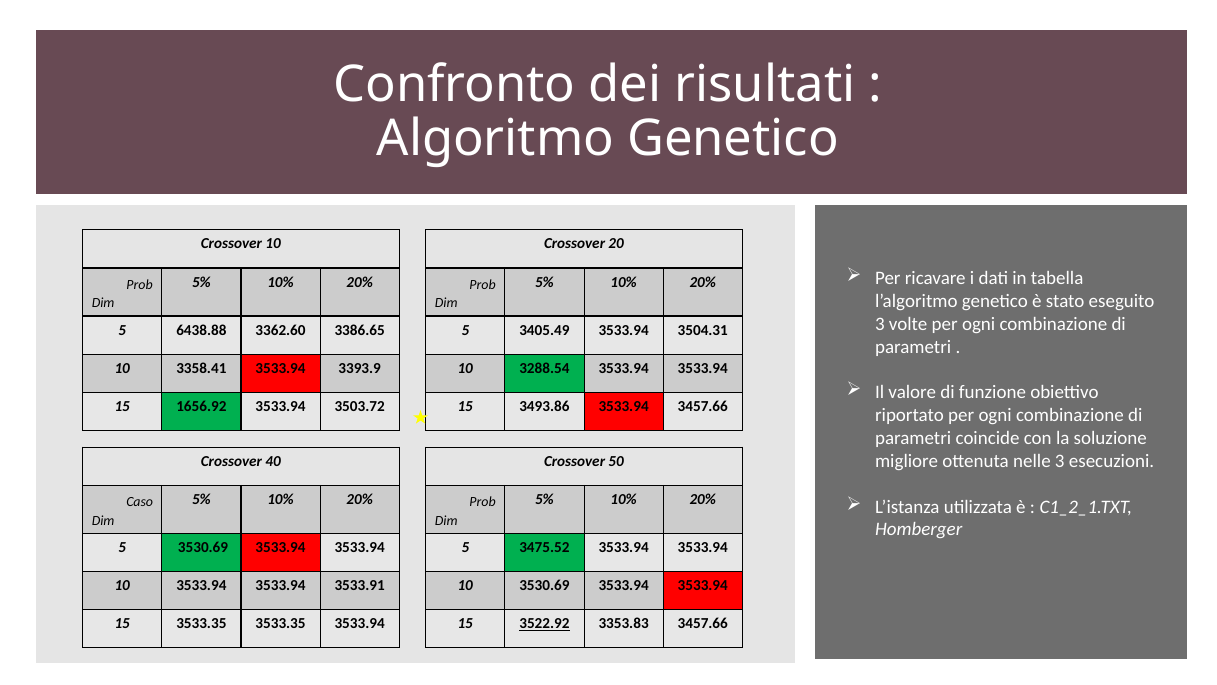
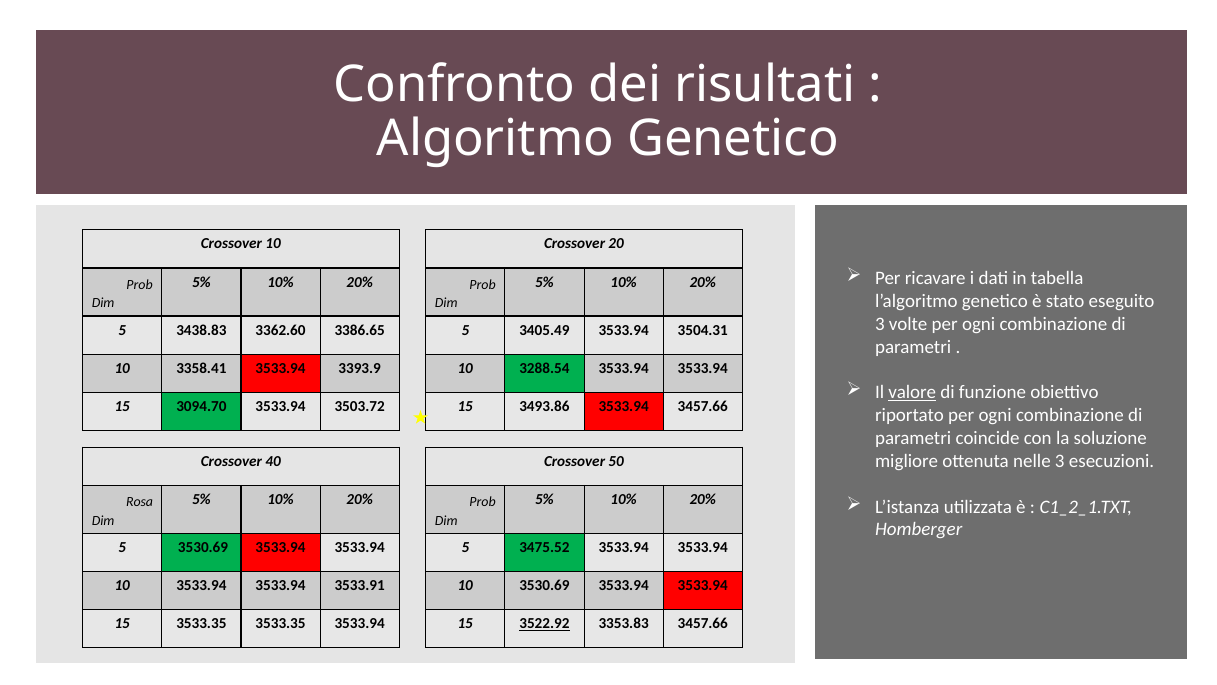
6438.88: 6438.88 -> 3438.83 (201, 330)
valore underline: none -> present (912, 392)
1656.92: 1656.92 -> 3094.70 (201, 406)
Caso: Caso -> Rosa (140, 502)
